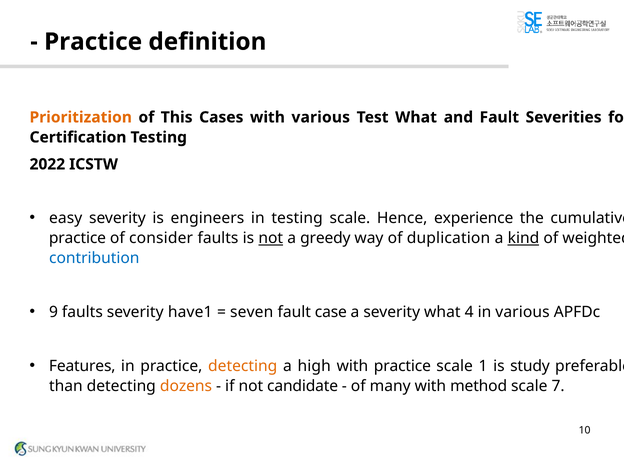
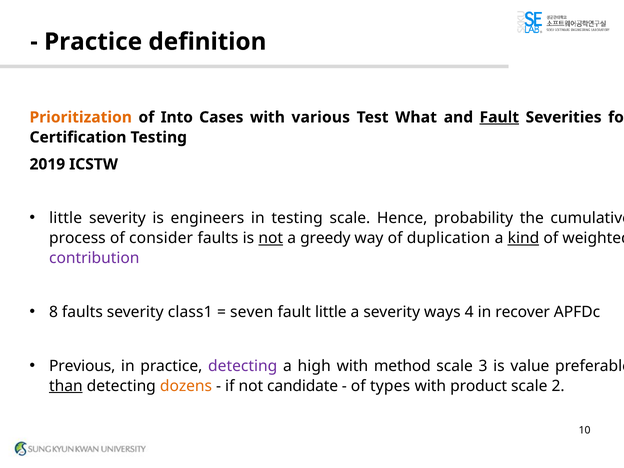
This: This -> Into (177, 117)
Fault underline: none -> present (499, 117)
2022: 2022 -> 2019 (47, 164)
easy: easy -> little (66, 218)
experience: experience -> probability (474, 218)
practice: practice -> process (77, 238)
contribution colour: blue -> purple (94, 258)
9: 9 -> 8 (53, 312)
have1: have1 -> class1 (190, 312)
fault case: case -> little (331, 312)
severity what: what -> ways (442, 312)
in various: various -> recover (523, 312)
Features: Features -> Previous (82, 366)
detecting colour: orange -> purple (243, 366)
with practice: practice -> method (402, 366)
1: 1 -> 3 (483, 366)
study: study -> value (530, 366)
than underline: none -> present (66, 386)
many: many -> types (390, 386)
method: method -> product (479, 386)
7: 7 -> 2 (558, 386)
